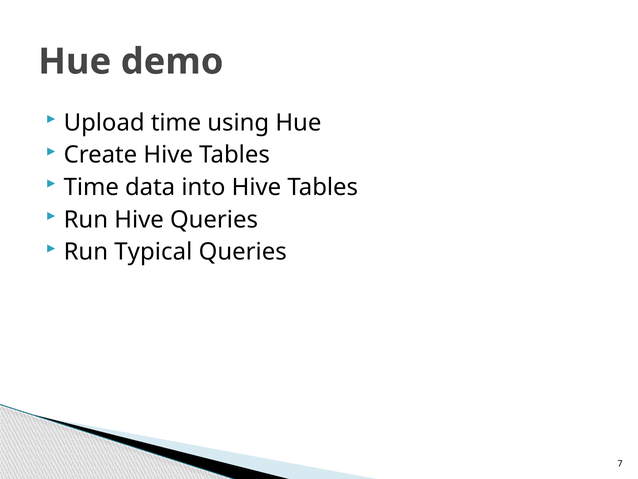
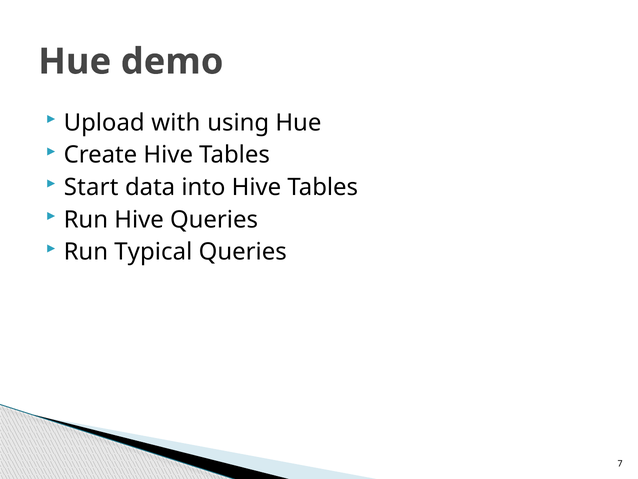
Upload time: time -> with (176, 123)
Time: Time -> Start (91, 187)
